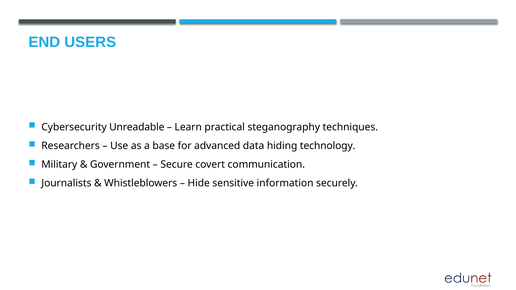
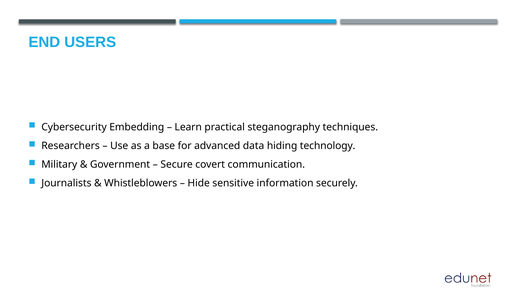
Unreadable: Unreadable -> Embedding (137, 127)
